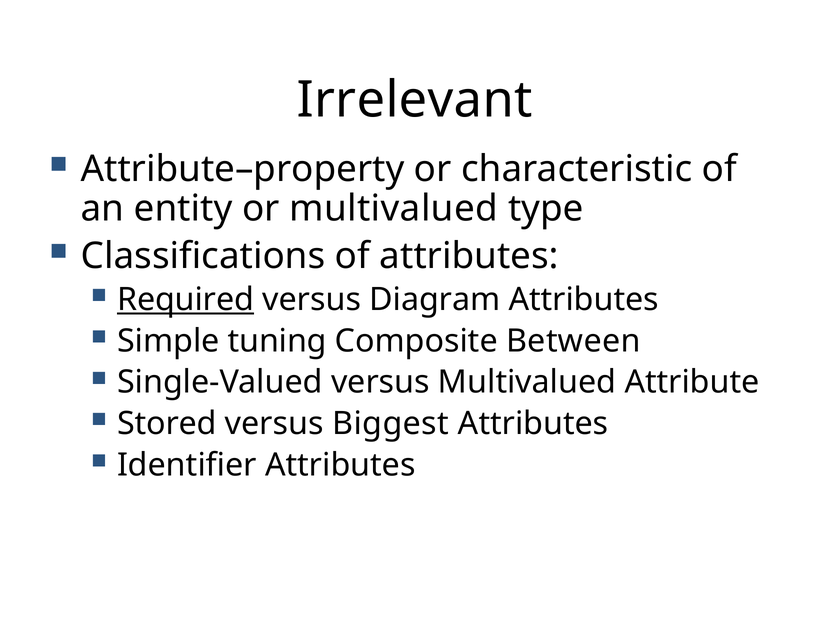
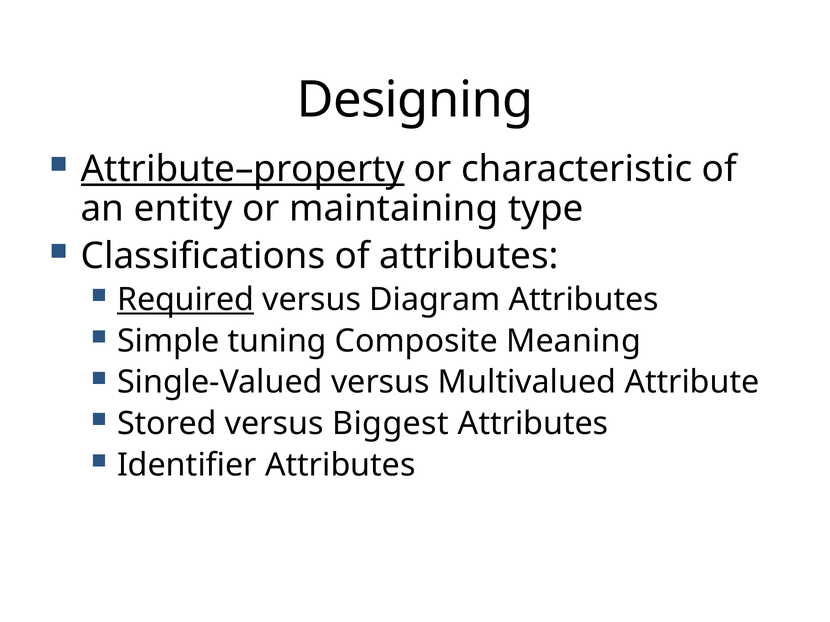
Irrelevant: Irrelevant -> Designing (415, 100)
Attribute–property underline: none -> present (243, 169)
or multivalued: multivalued -> maintaining (394, 209)
Between: Between -> Meaning (573, 341)
